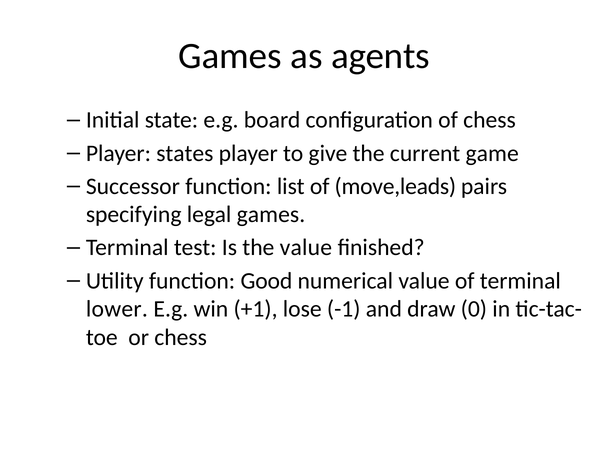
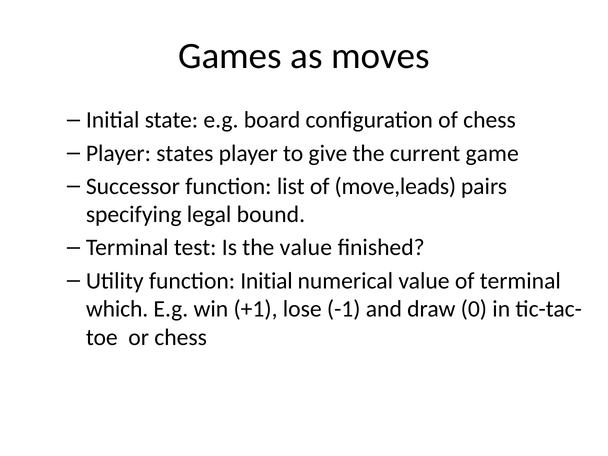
agents: agents -> moves (380, 56)
legal games: games -> bound (271, 215)
function Good: Good -> Initial (266, 281)
lower: lower -> which (117, 309)
